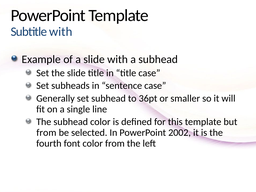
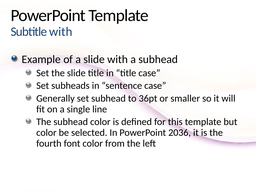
from: from -> color (46, 133)
2002: 2002 -> 2036 (180, 133)
